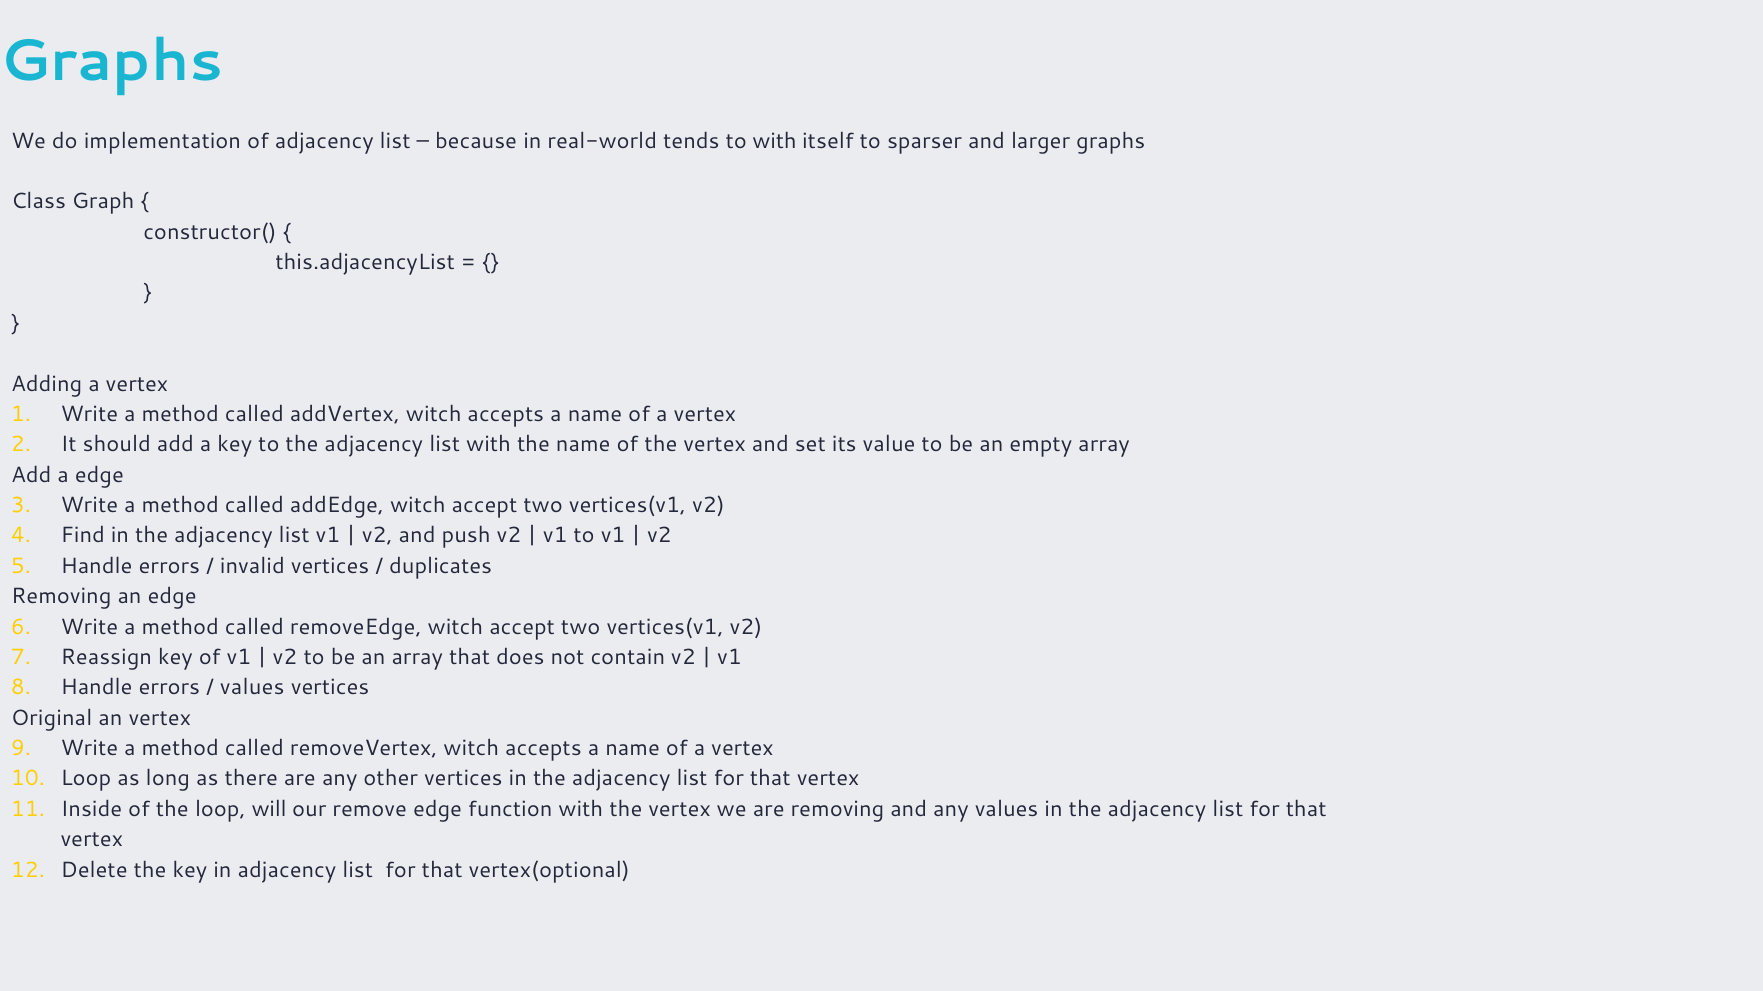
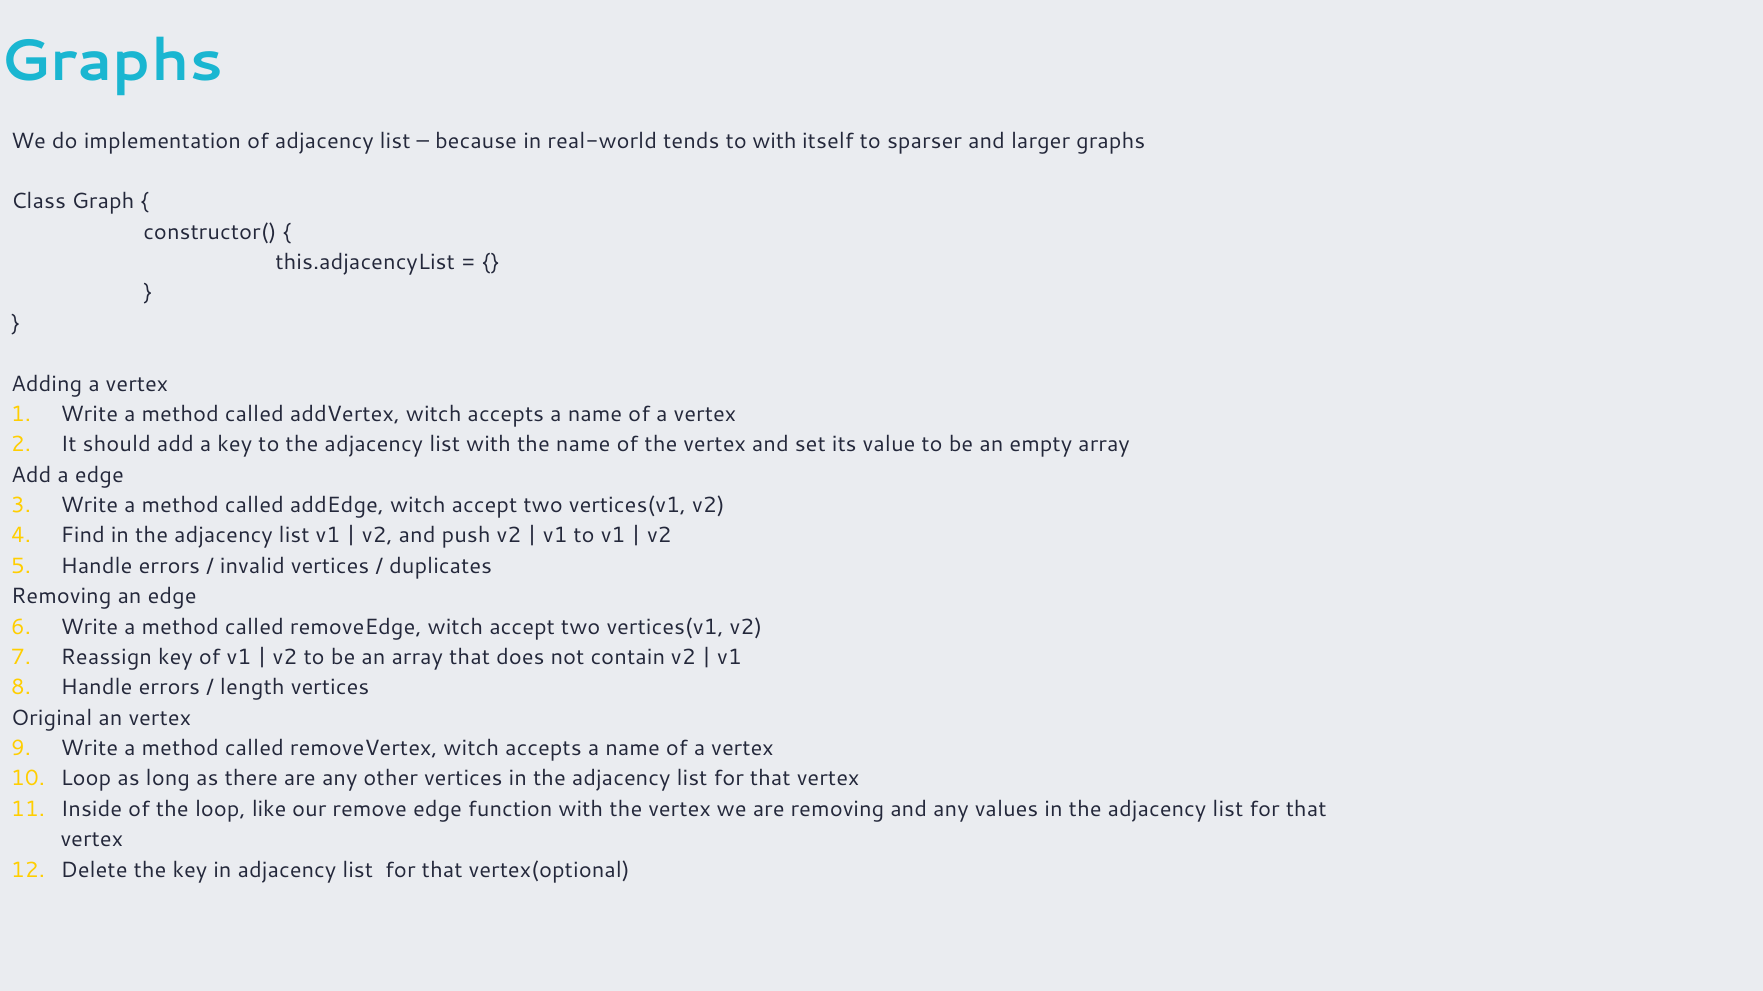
values: values -> length (252, 688)
will: will -> like (269, 810)
